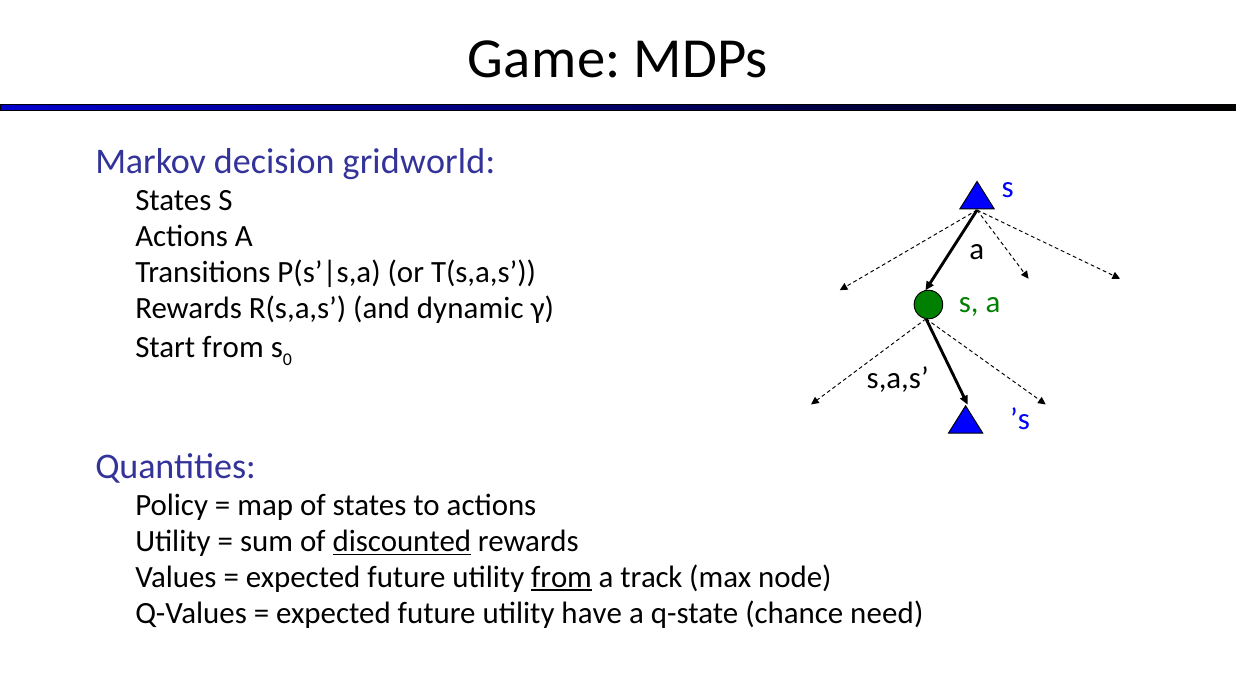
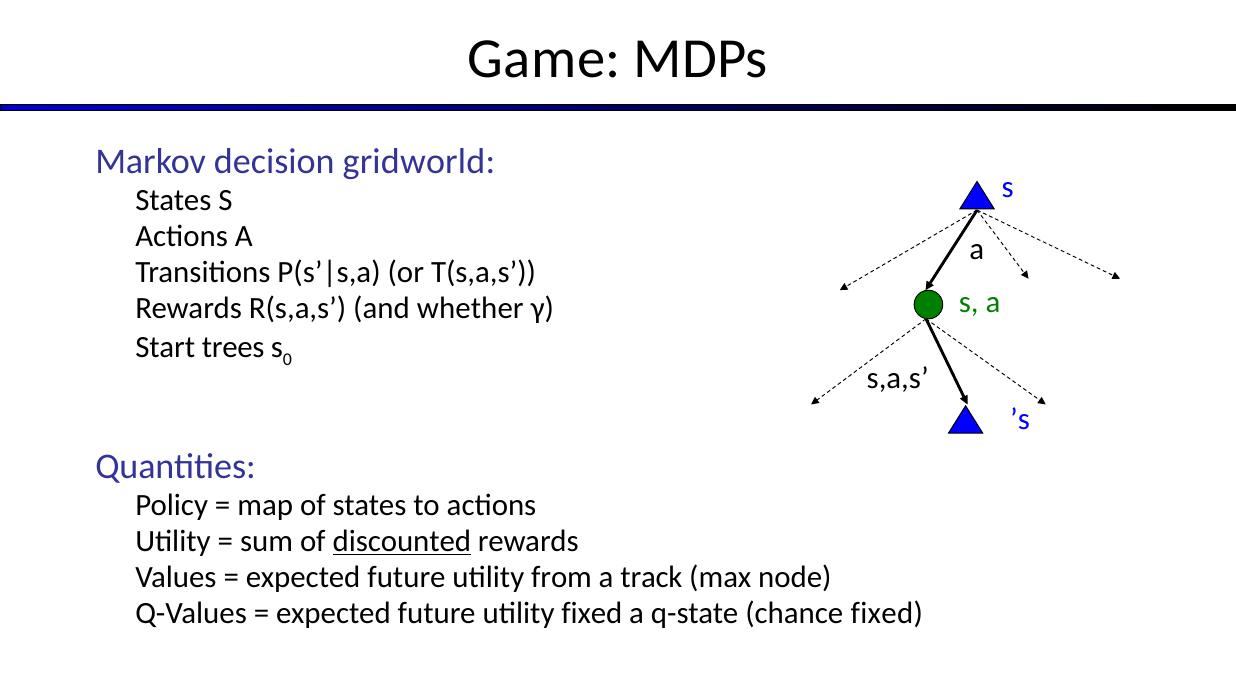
dynamic: dynamic -> whether (470, 308)
from: from -> trees (233, 347)
from underline: present -> none (562, 577)
utility have: have -> fixed (592, 613)
chance need: need -> fixed (887, 613)
